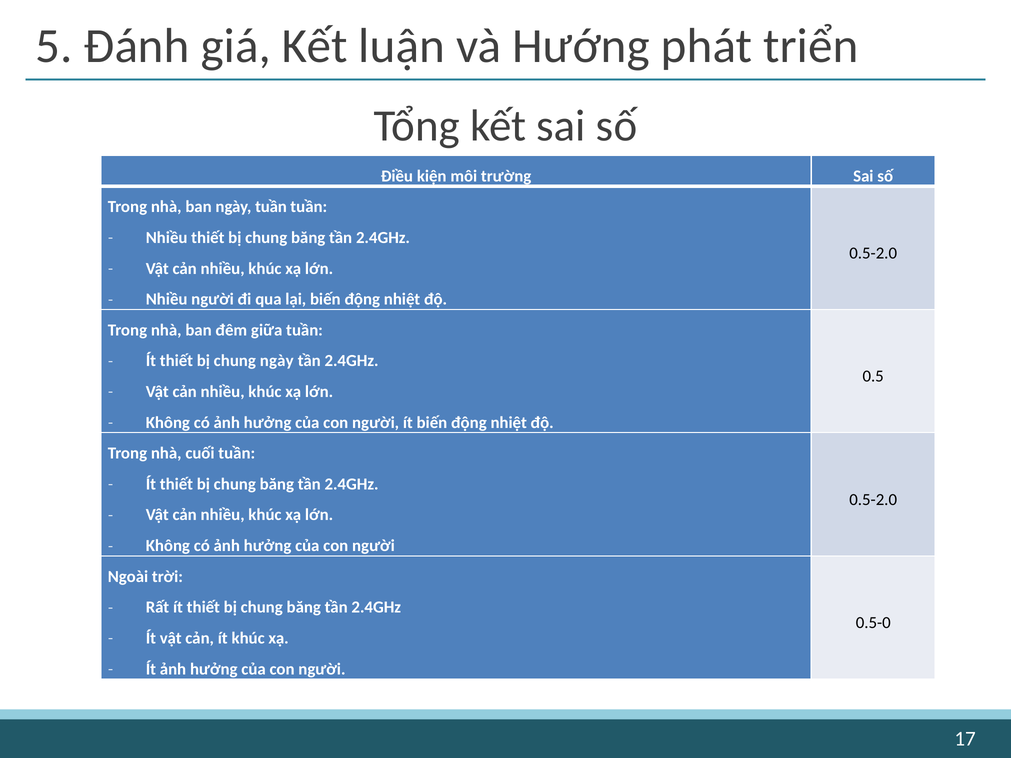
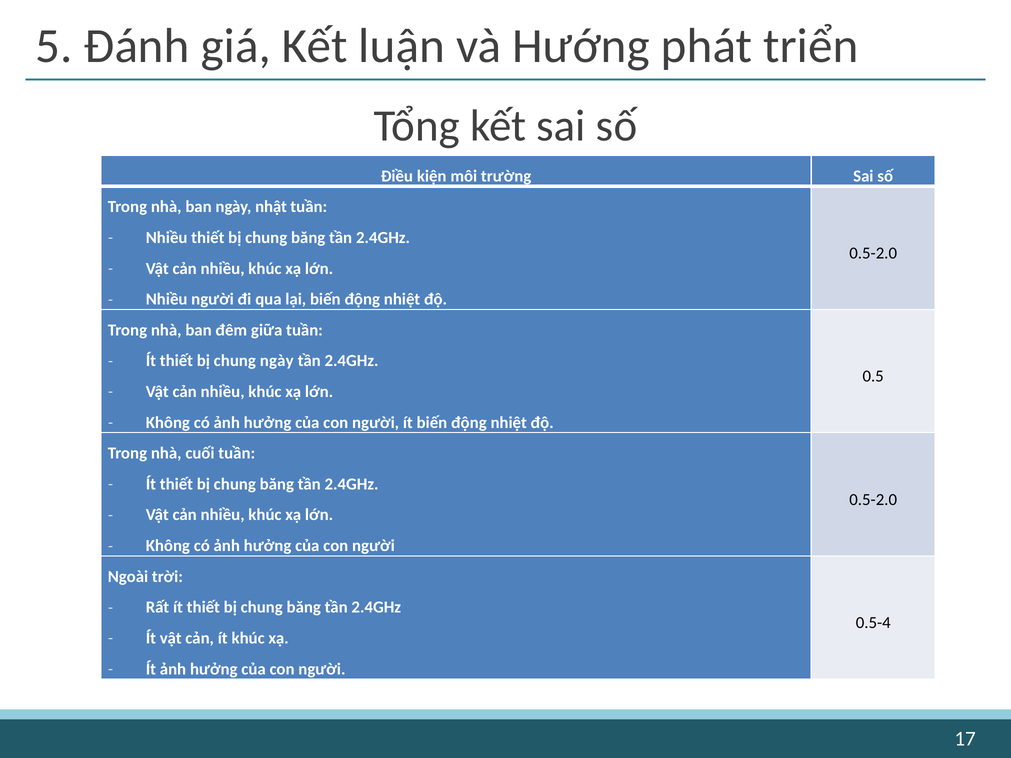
ngày tuần: tuần -> nhật (271, 207)
0.5-0: 0.5-0 -> 0.5-4 (873, 623)
